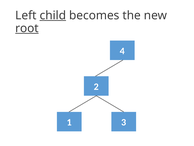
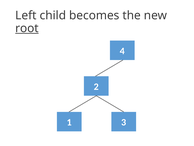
child underline: present -> none (53, 15)
